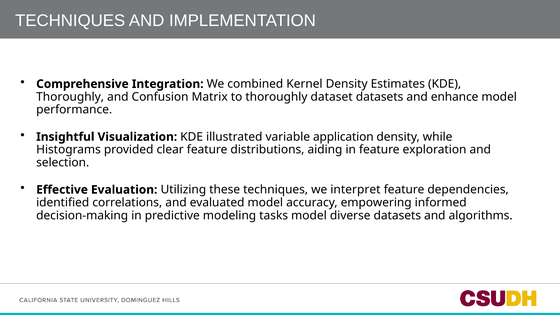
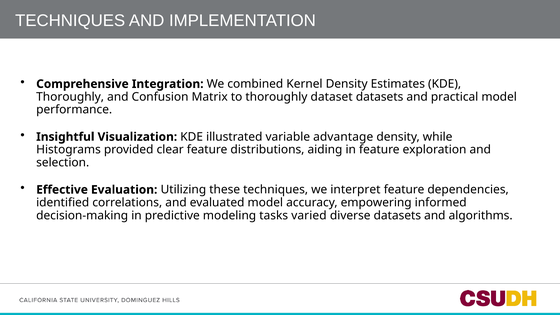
enhance: enhance -> practical (455, 97)
application: application -> advantage (343, 137)
tasks model: model -> varied (309, 215)
